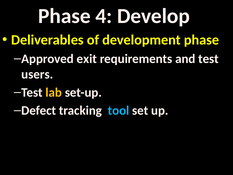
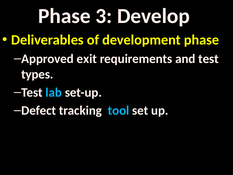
4: 4 -> 3 (104, 16)
users: users -> types (37, 74)
lab colour: yellow -> light blue (54, 92)
